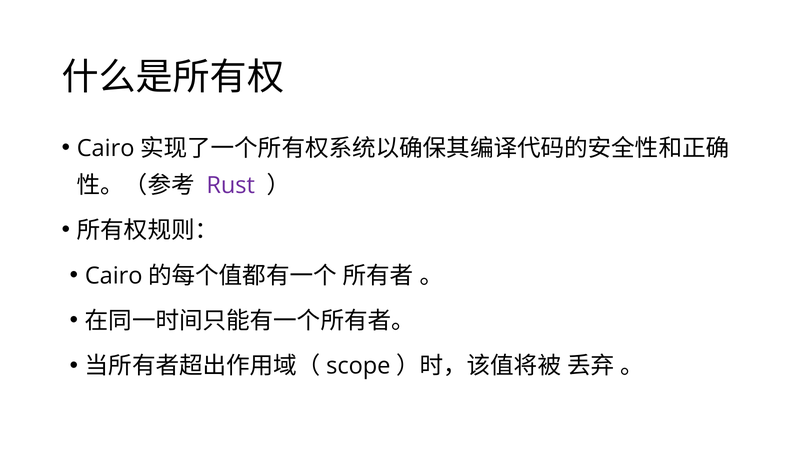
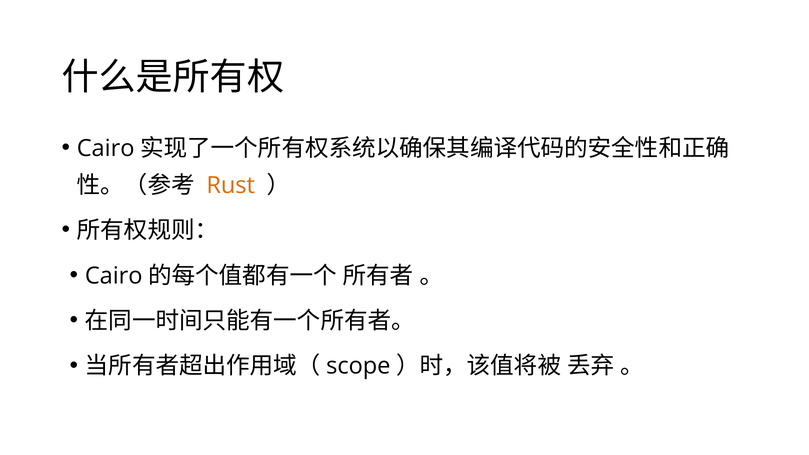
Rust colour: purple -> orange (231, 185)
